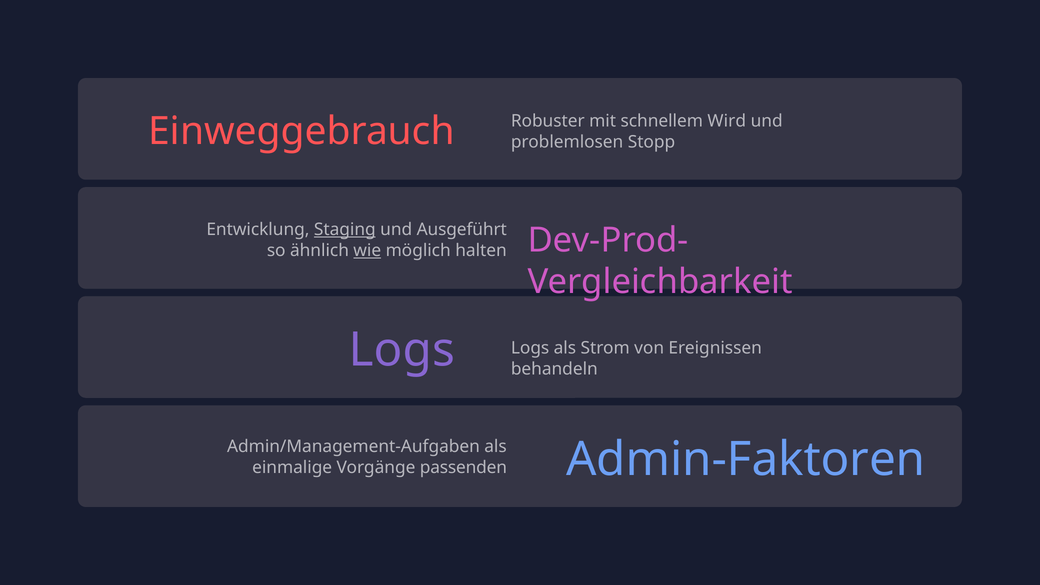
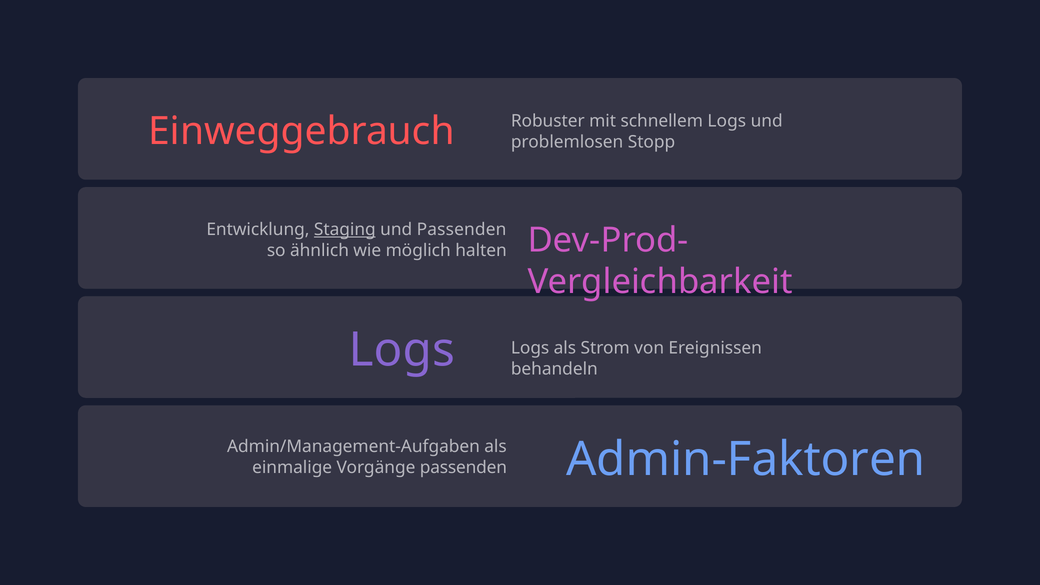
schnellem Wird: Wird -> Logs (727, 121)
und Ausgeführt: Ausgeführt -> Passenden (462, 230)
wie underline: present -> none (367, 251)
